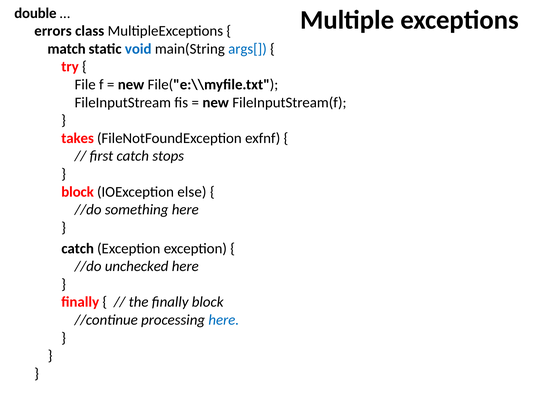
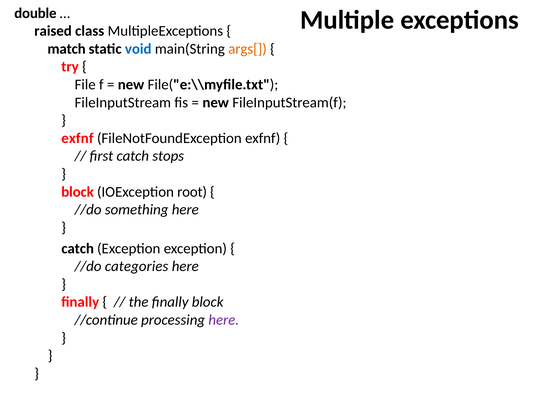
errors: errors -> raised (53, 31)
args[ colour: blue -> orange (247, 49)
takes: takes -> exfnf (77, 138)
else: else -> root (192, 191)
unchecked: unchecked -> categories (137, 266)
here colour: blue -> purple (224, 319)
